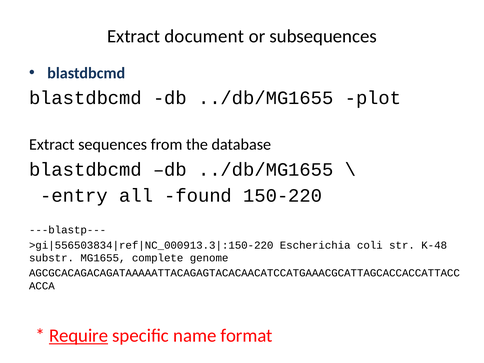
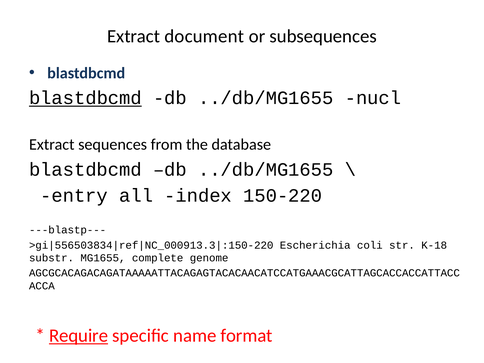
blastdbcmd underline: none -> present (85, 98)
plot: plot -> nucl (373, 98)
found: found -> index (198, 196)
K-48: K-48 -> K-18 (434, 245)
